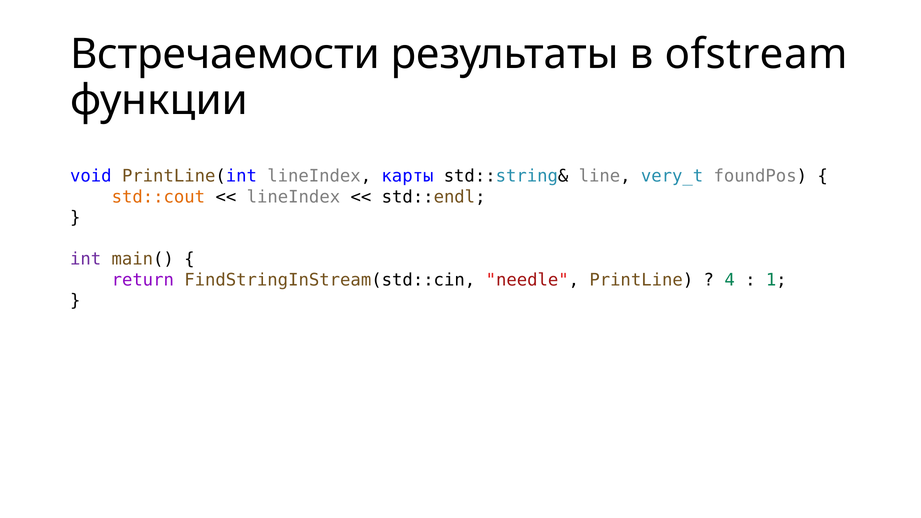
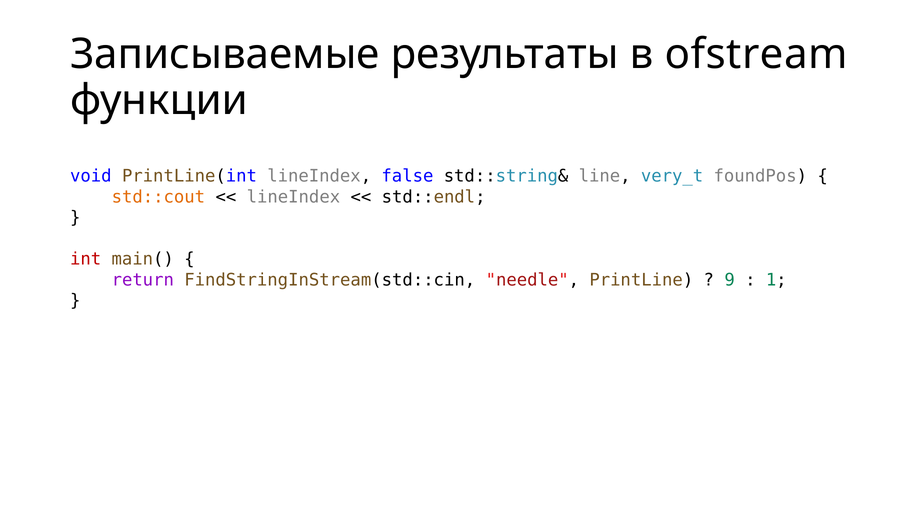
Встречаемости: Встречаемости -> Записываемые (225, 55)
карты: карты -> false (407, 176)
int colour: purple -> red (86, 259)
4: 4 -> 9 (730, 280)
